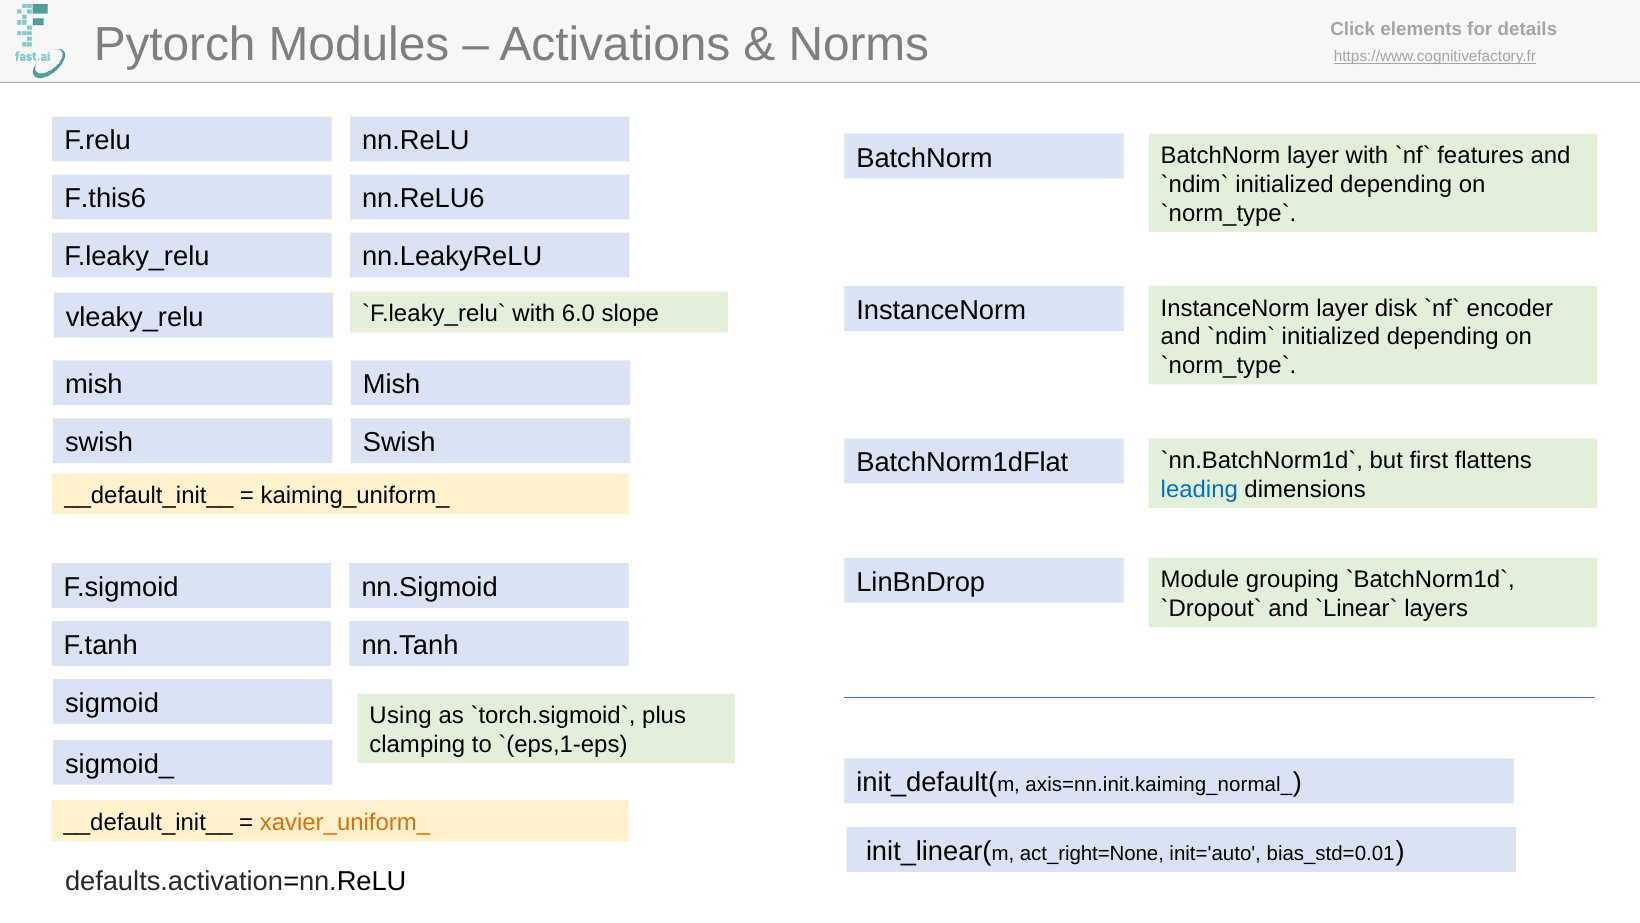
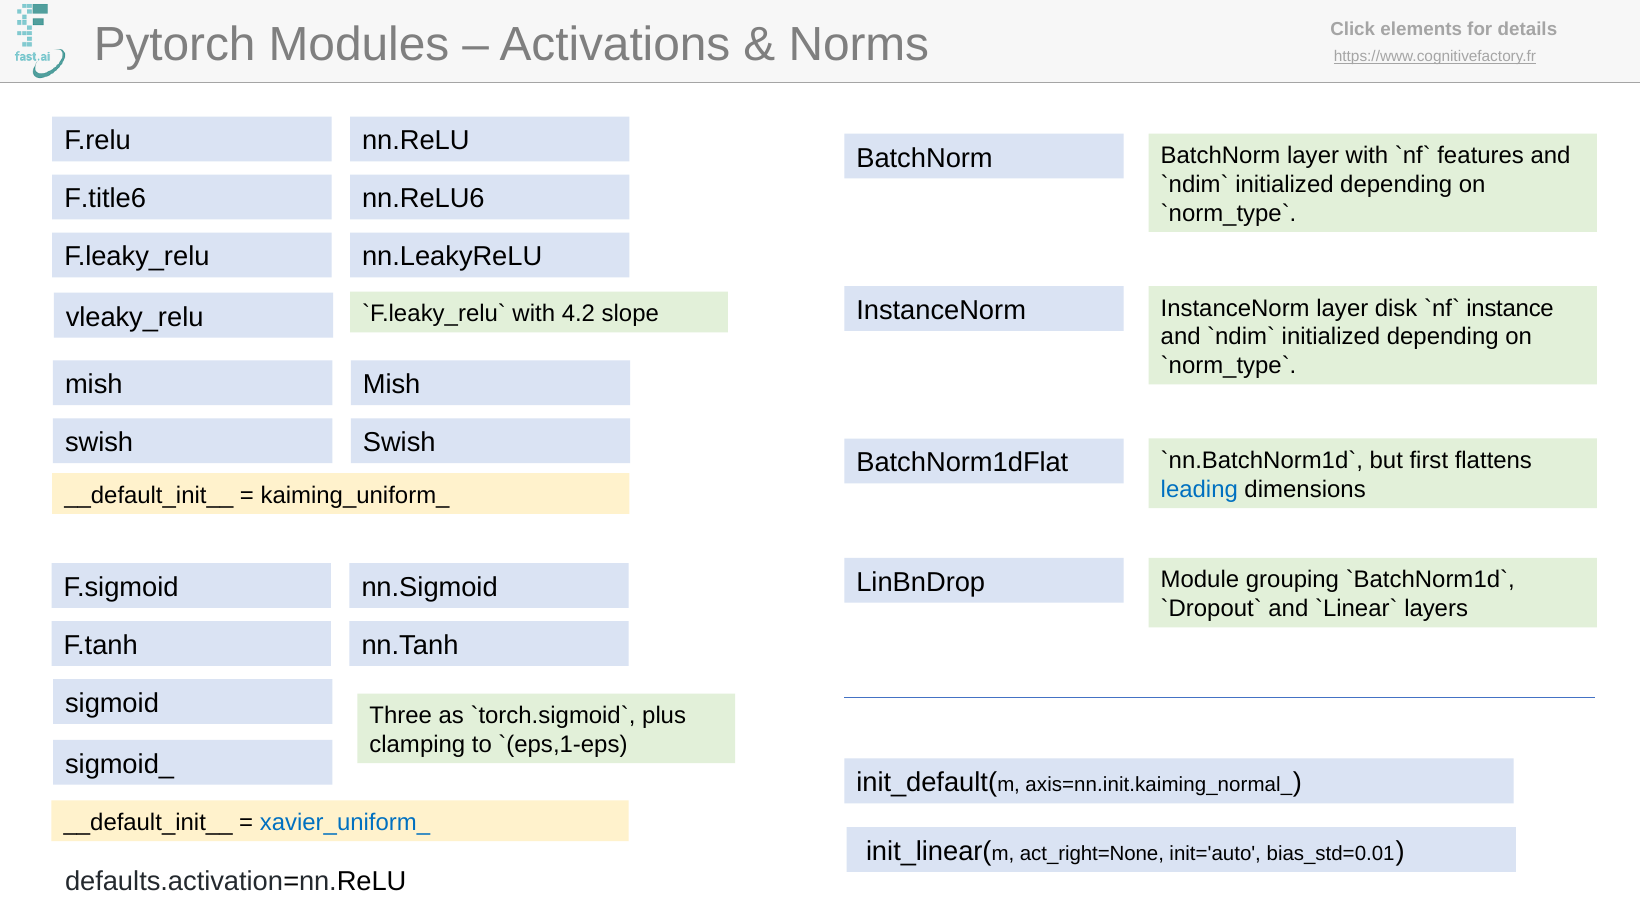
F.this6: F.this6 -> F.title6 (105, 199)
encoder: encoder -> instance (1510, 308)
6.0: 6.0 -> 4.2 (578, 314)
Using: Using -> Three (401, 715)
xavier_uniform_ colour: orange -> blue (345, 822)
